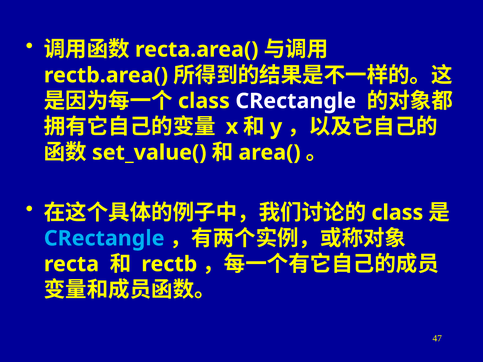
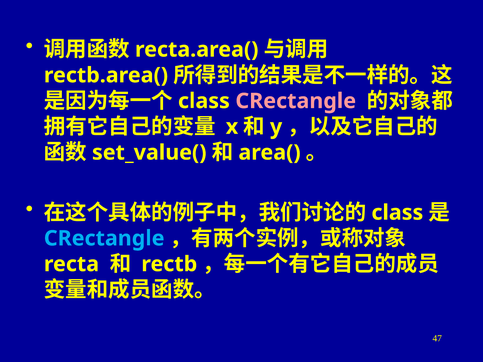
CRectangle colour: white -> pink (296, 101)
